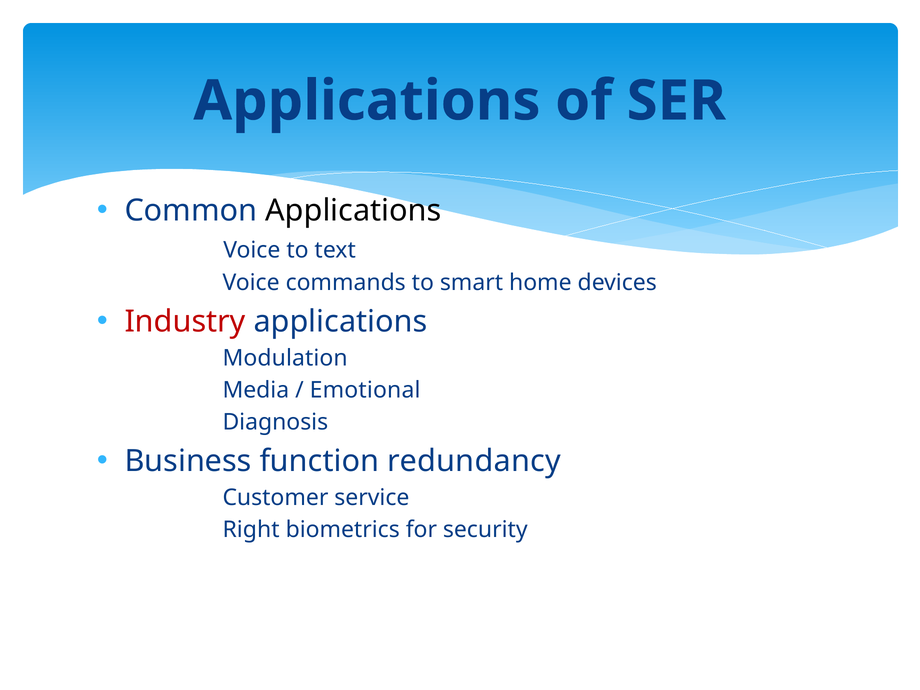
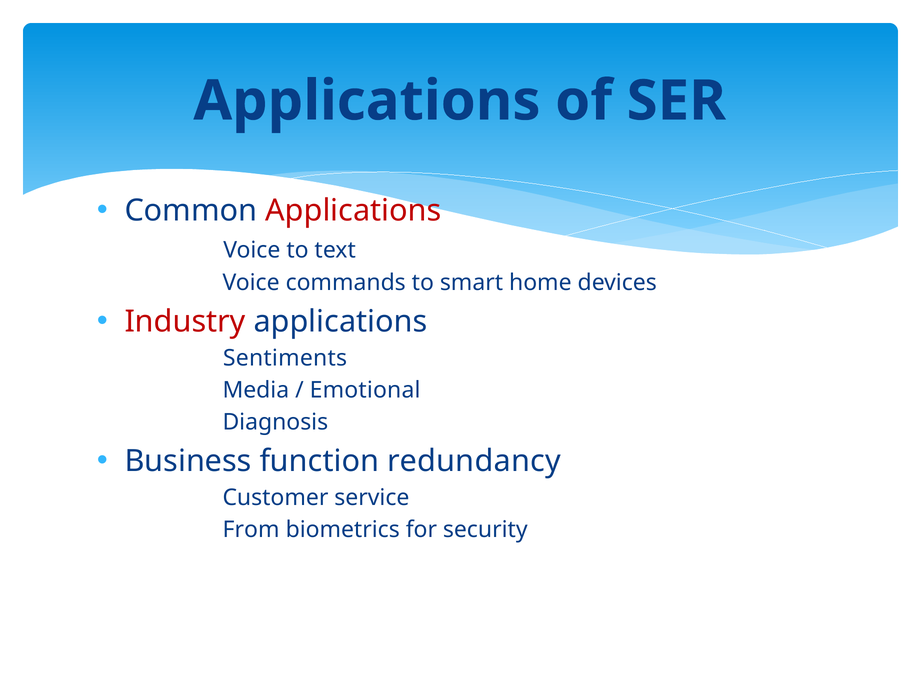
Applications colour: black -> red (353, 211)
Modulation: Modulation -> Sentiments (285, 358)
Right: Right -> From (251, 530)
